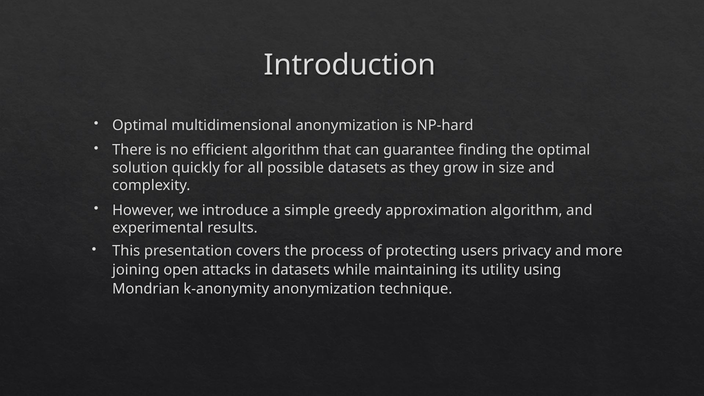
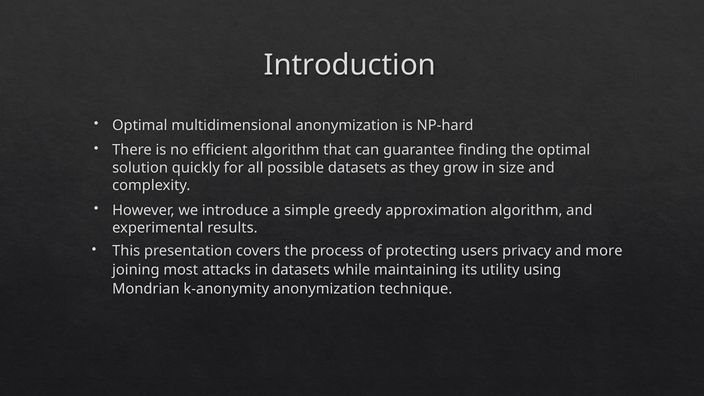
open: open -> most (181, 270)
